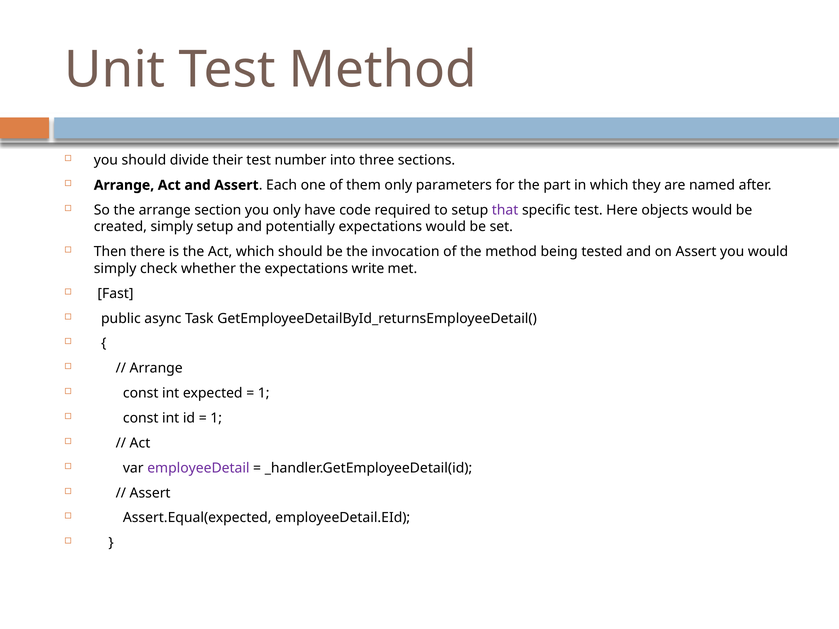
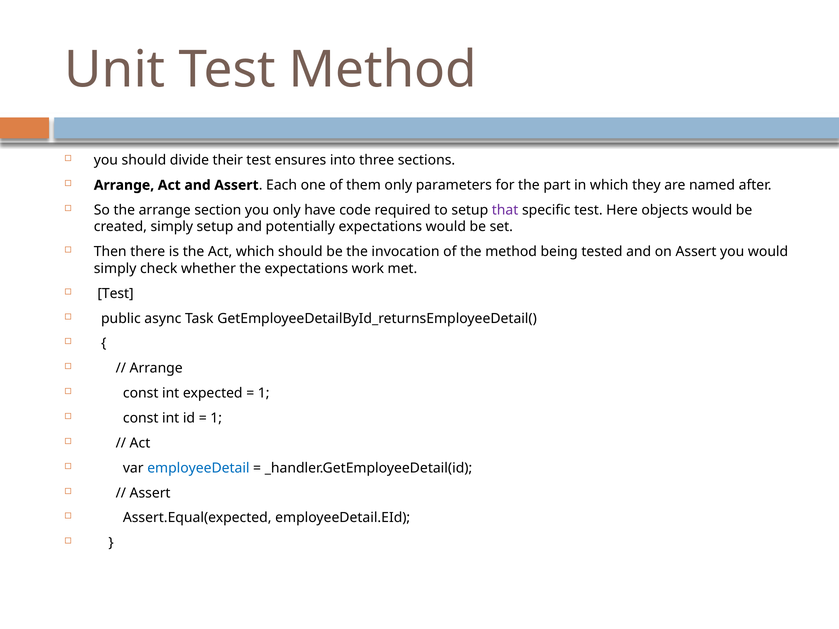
number: number -> ensures (300, 160)
write: write -> work (368, 269)
Fast: Fast -> Test (116, 294)
employeeDetail colour: purple -> blue (198, 468)
